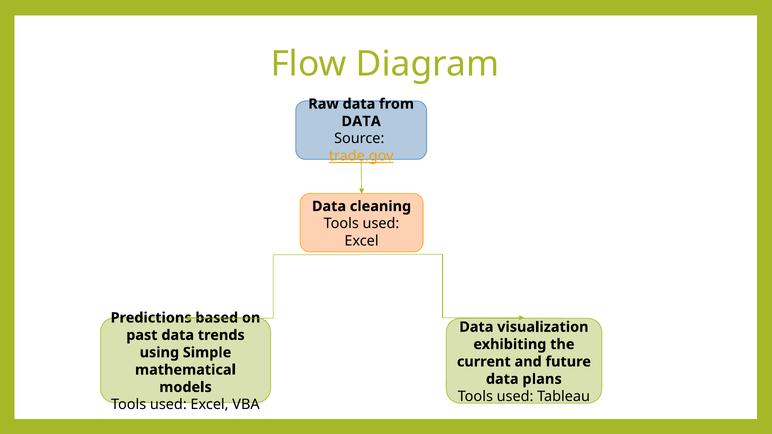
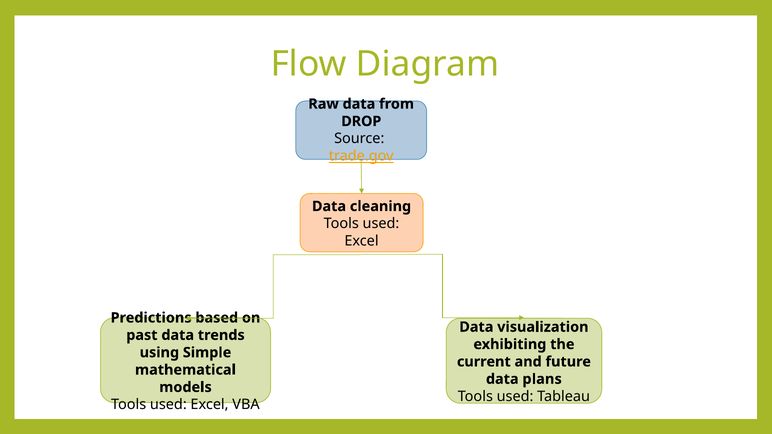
DATA: DATA -> DROP (361, 121)
